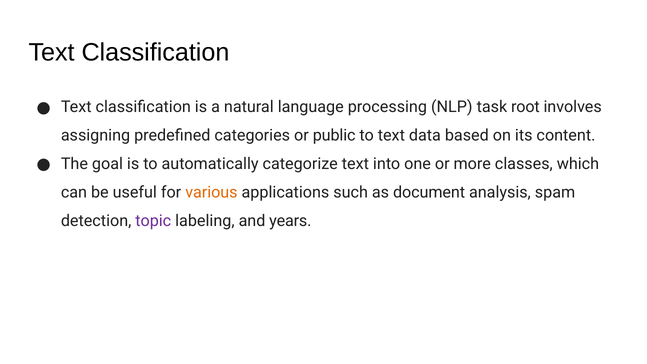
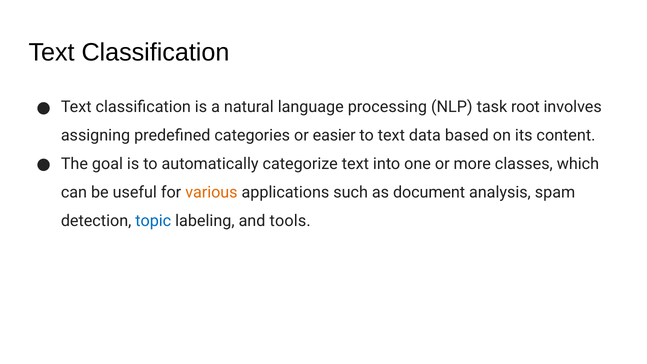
public: public -> easier (334, 136)
topic colour: purple -> blue (153, 221)
years: years -> tools (290, 221)
